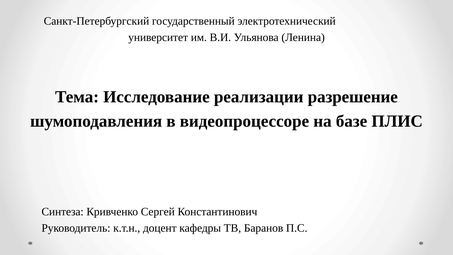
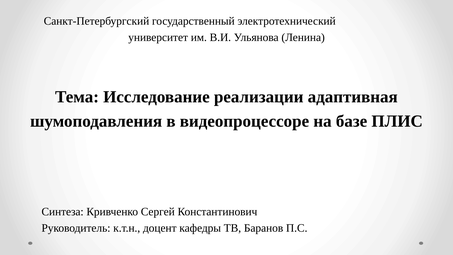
разрешение: разрешение -> адаптивная (353, 97)
